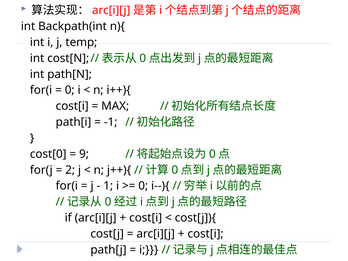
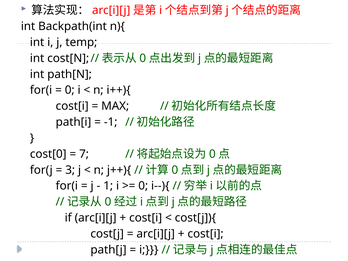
9: 9 -> 7 (84, 154)
2: 2 -> 3 (70, 170)
